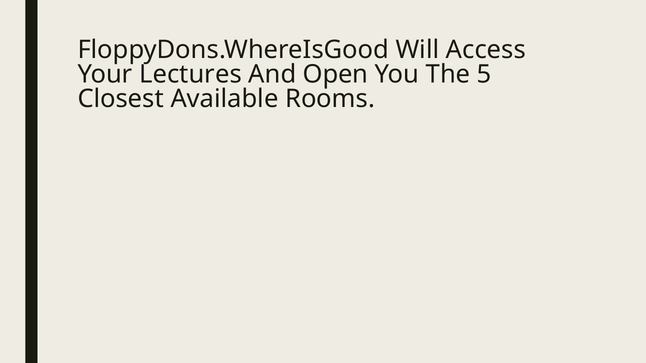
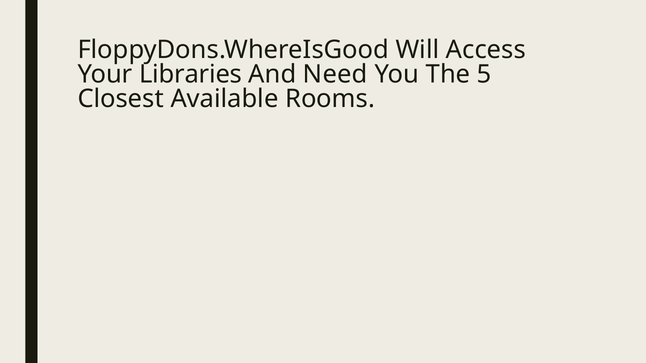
Lectures: Lectures -> Libraries (191, 75)
Open: Open -> Need (335, 75)
